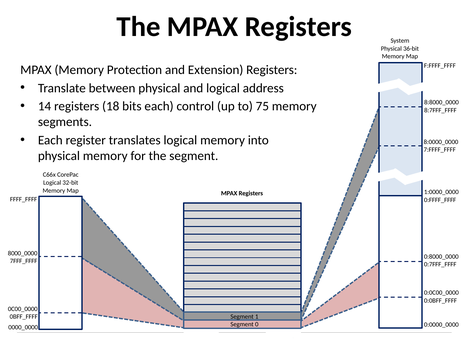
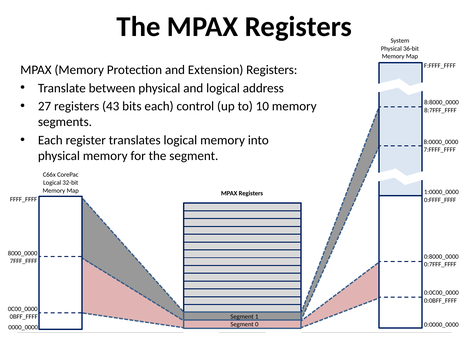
14: 14 -> 27 (45, 106)
18: 18 -> 43 (111, 106)
75: 75 -> 10 (262, 106)
